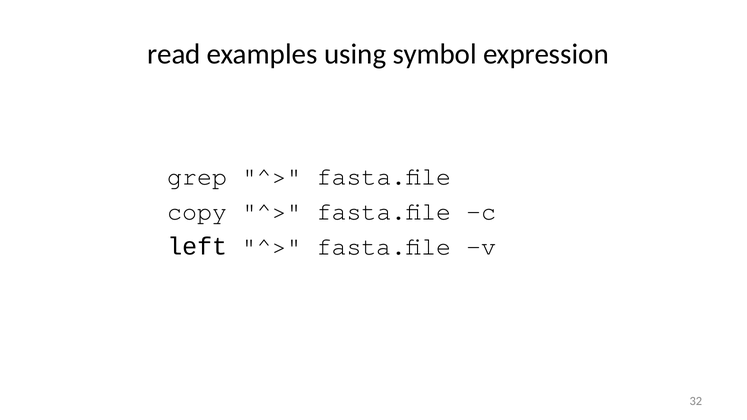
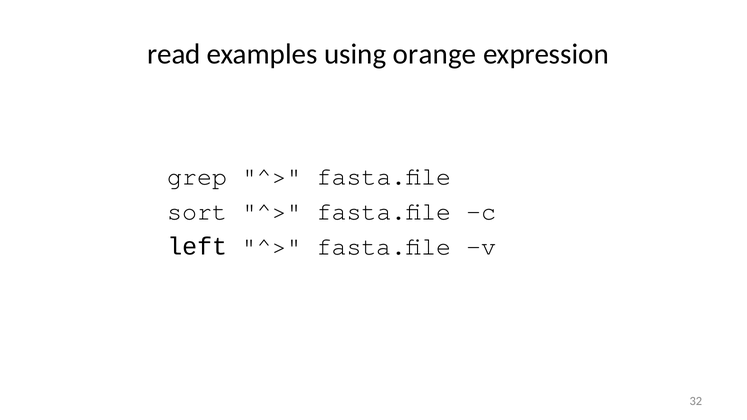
symbol: symbol -> orange (435, 54)
copy: copy -> sort (197, 212)
